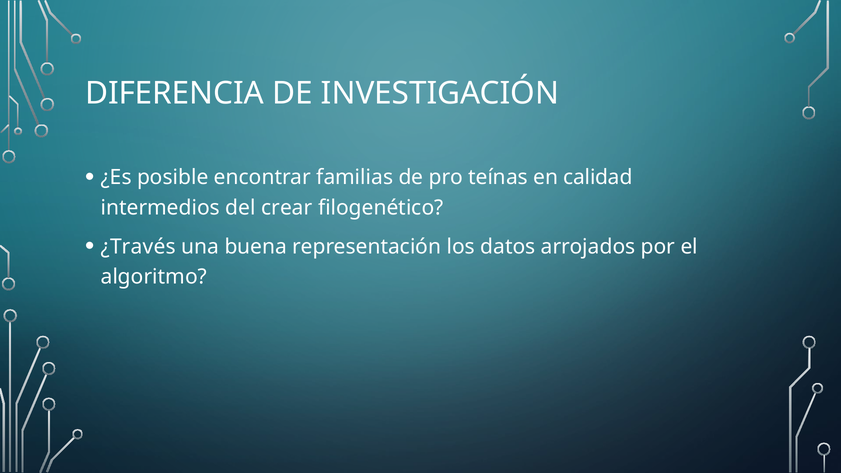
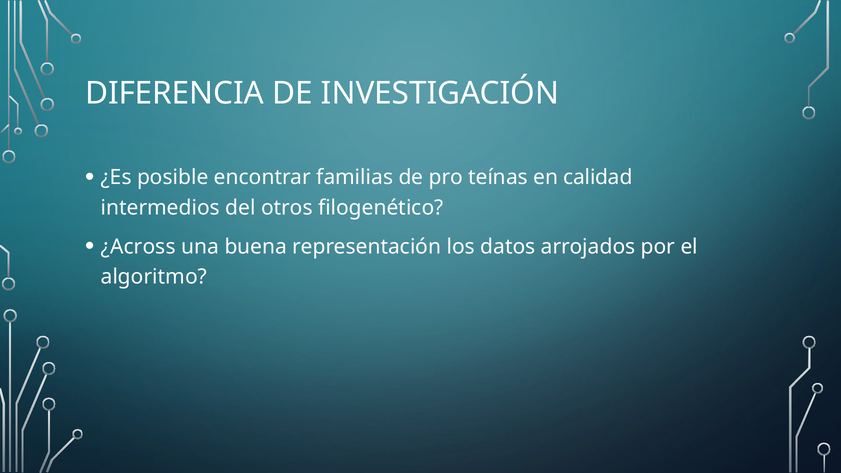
crear: crear -> otros (287, 208)
¿Través: ¿Través -> ¿Across (138, 247)
